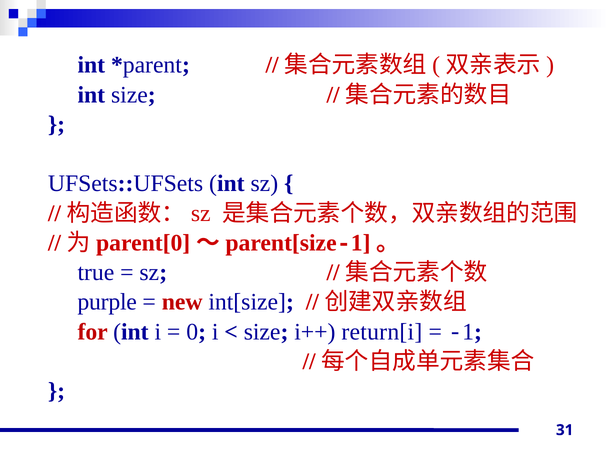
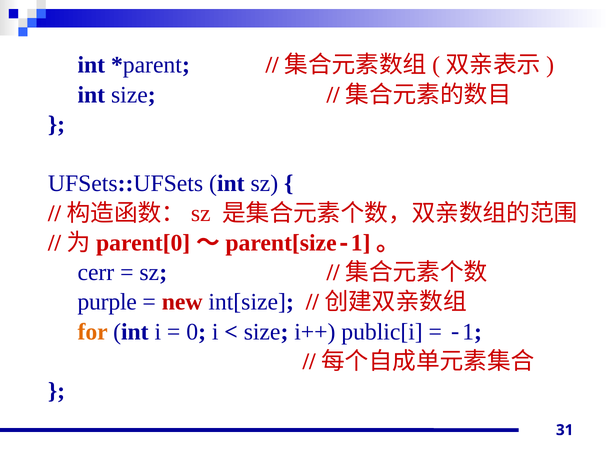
true: true -> cerr (96, 273)
for colour: red -> orange (93, 332)
return[i: return[i -> public[i (382, 332)
